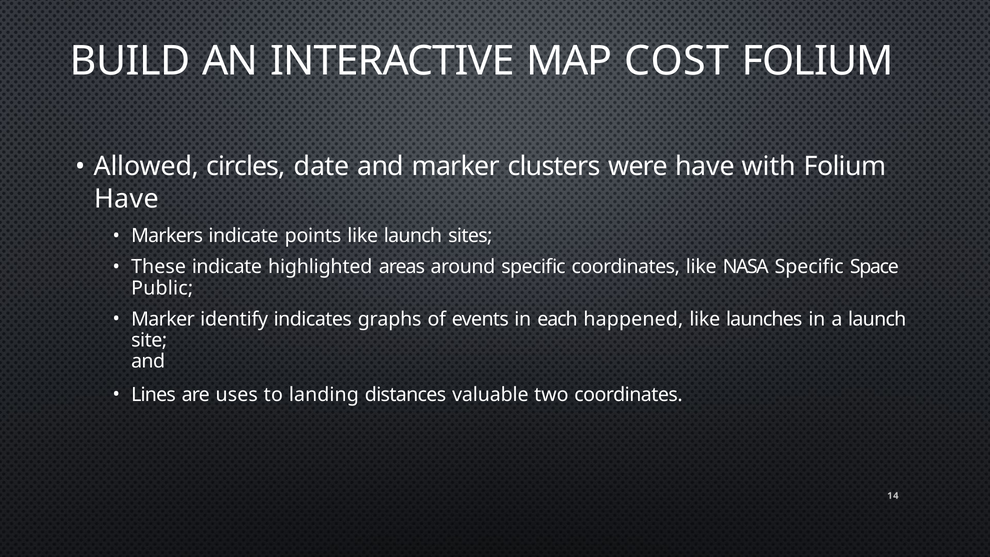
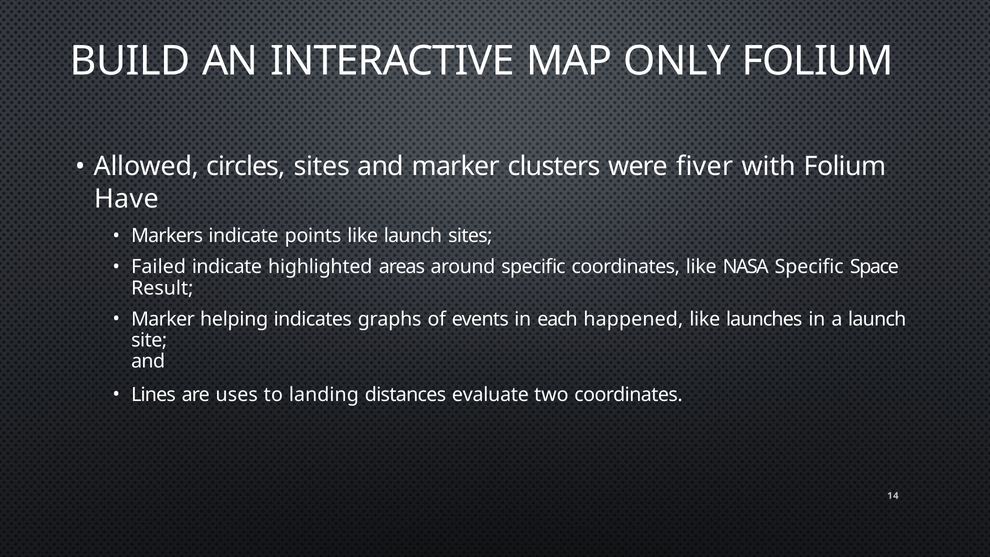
COST: COST -> ONLY (677, 61)
circles date: date -> sites (322, 167)
were have: have -> fiver (705, 167)
These: These -> Failed (159, 267)
Public: Public -> Result (162, 288)
identify: identify -> helping (234, 319)
valuable: valuable -> evaluate (490, 394)
